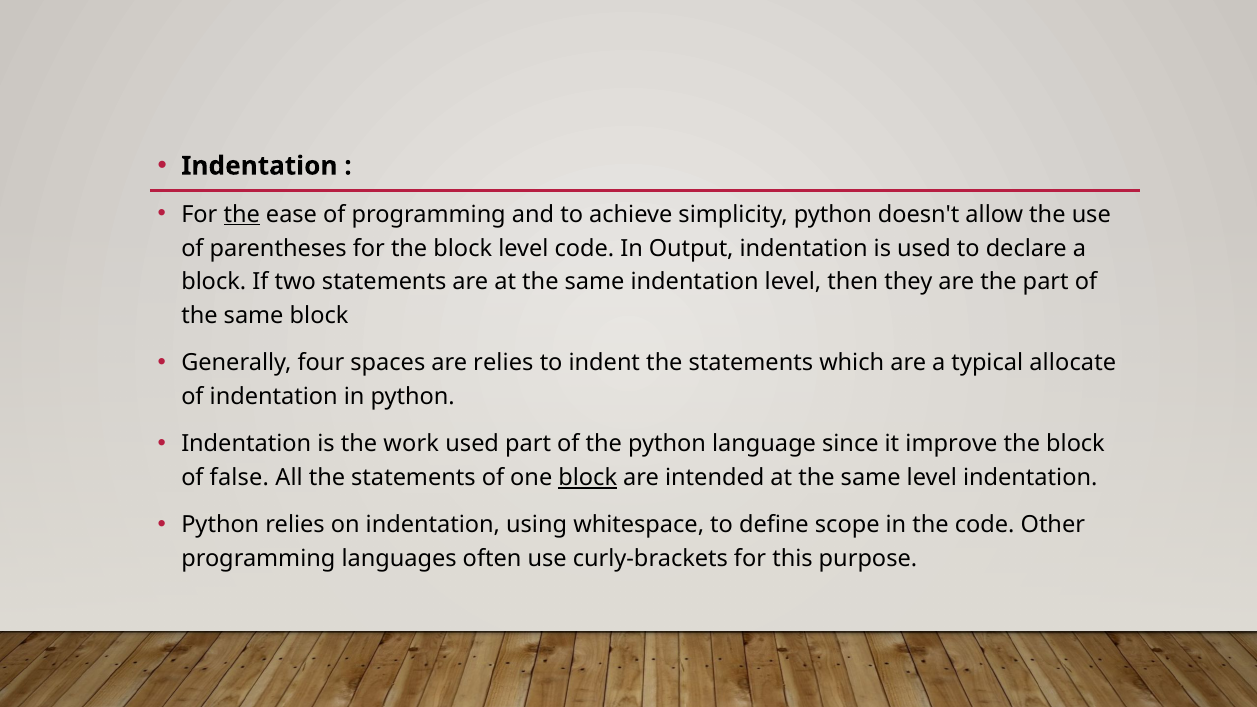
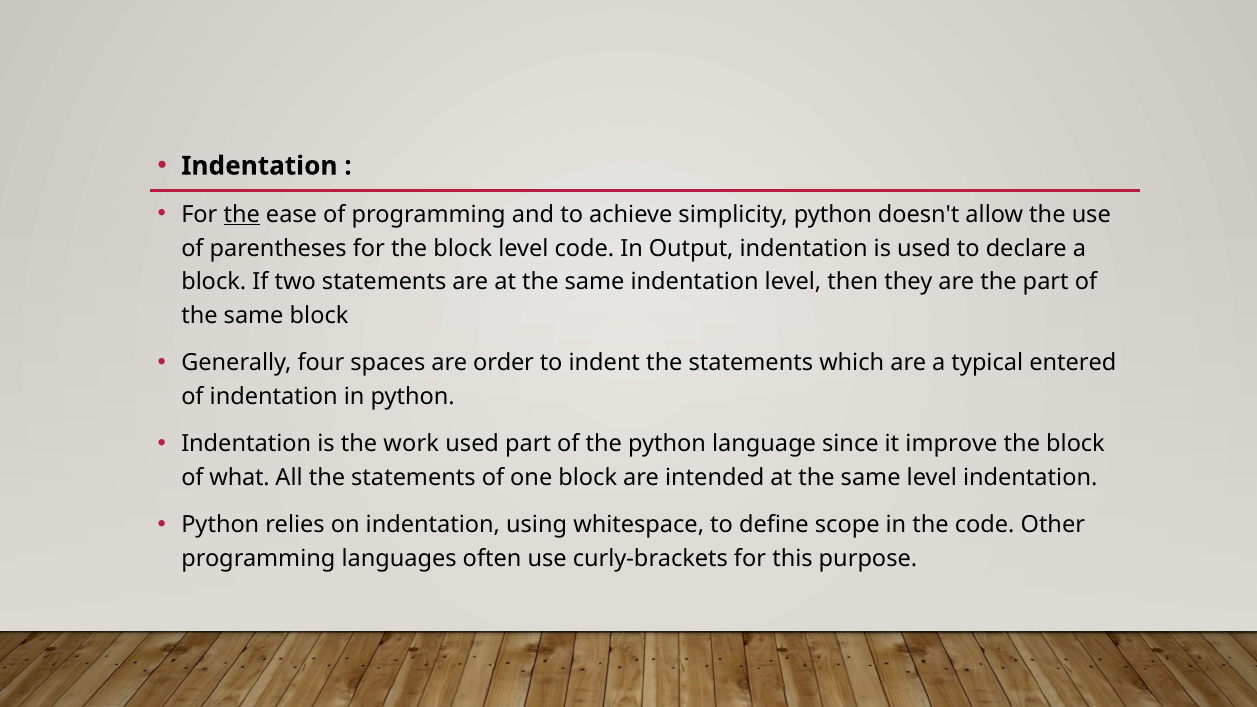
are relies: relies -> order (504, 363)
allocate: allocate -> entered (1073, 363)
false: false -> what (240, 478)
block underline: present -> none (588, 478)
